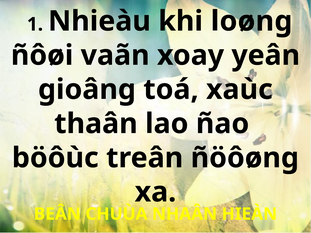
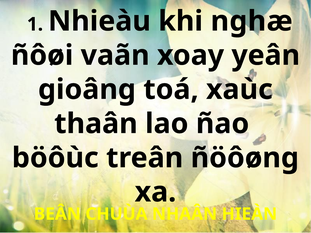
loøng: loøng -> nghæ (252, 21)
